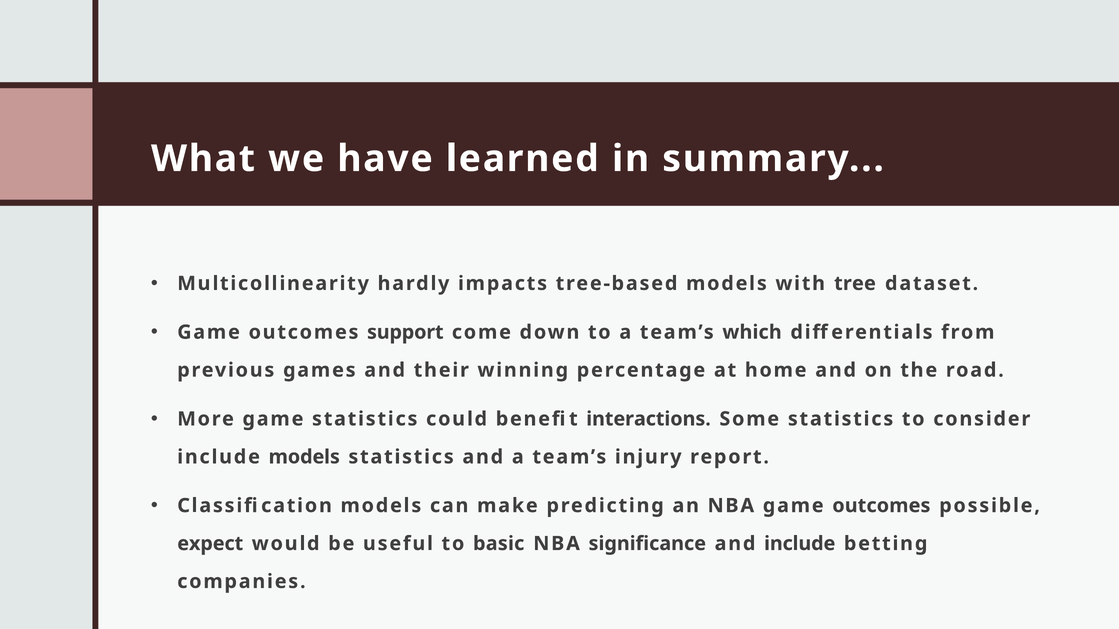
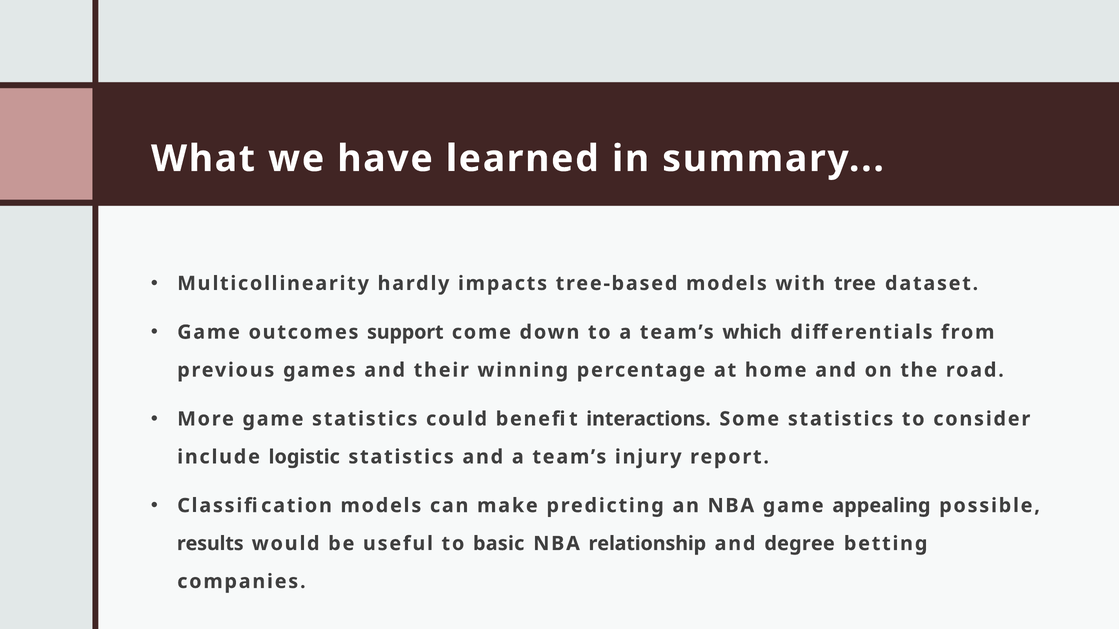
include models: models -> logistic (304, 457)
NBA game outcomes: outcomes -> appealing (881, 506)
expect: expect -> results (210, 544)
significance: significance -> relationship (647, 544)
and include: include -> degree (800, 544)
